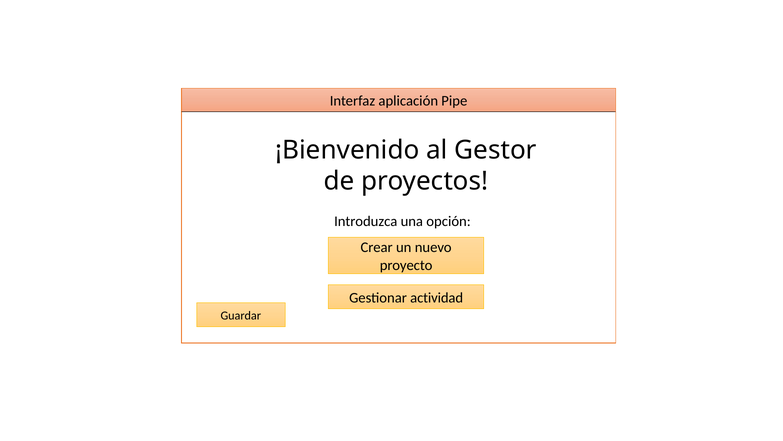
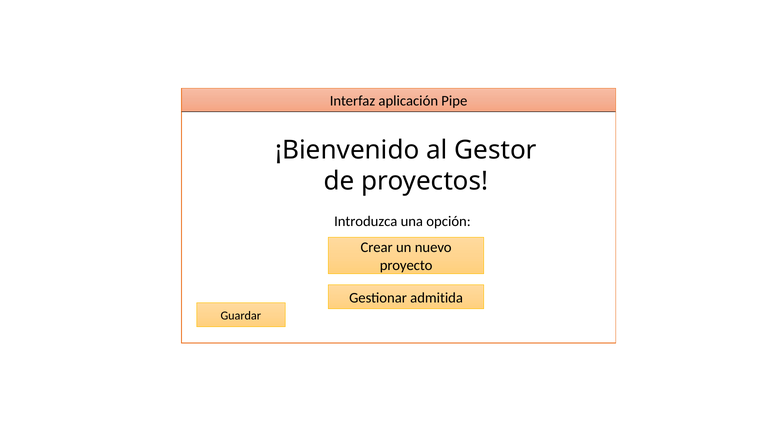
actividad: actividad -> admitida (437, 298)
